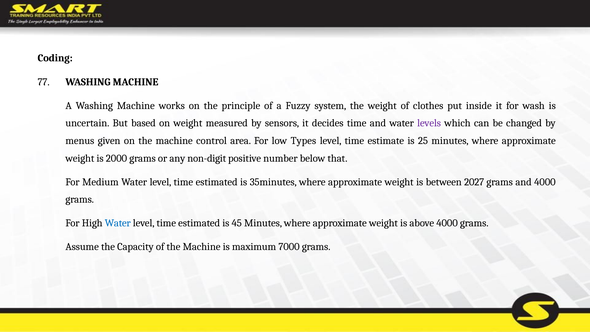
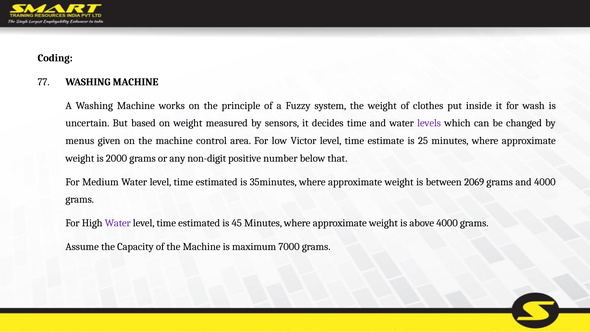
Types: Types -> Victor (303, 141)
2027: 2027 -> 2069 (474, 182)
Water colour: blue -> purple (118, 223)
